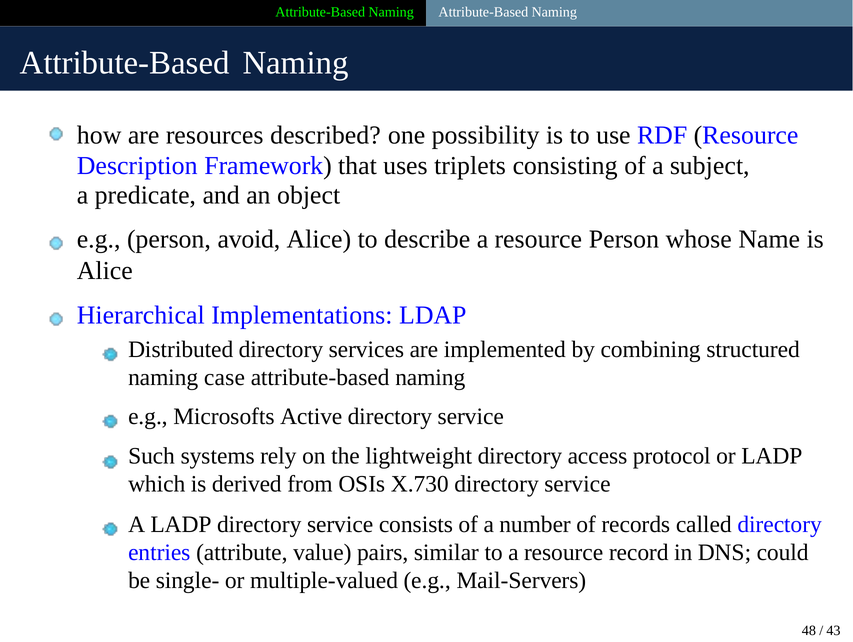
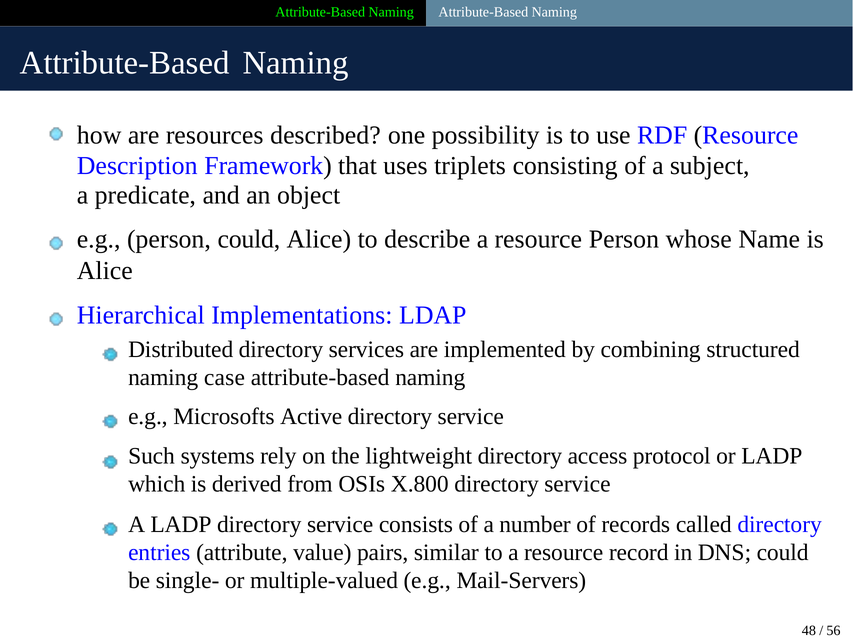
person avoid: avoid -> could (249, 239)
X.730: X.730 -> X.800 (420, 484)
43: 43 -> 56 (833, 630)
